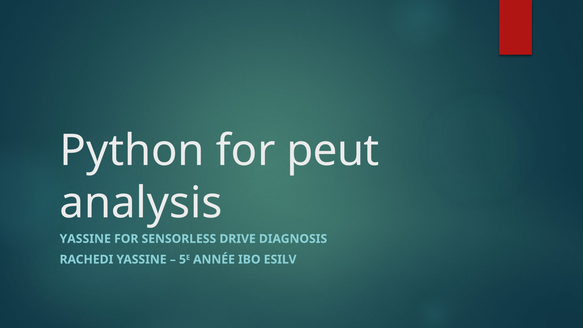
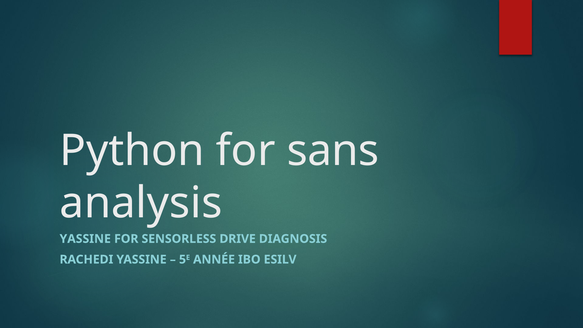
peut: peut -> sans (333, 151)
